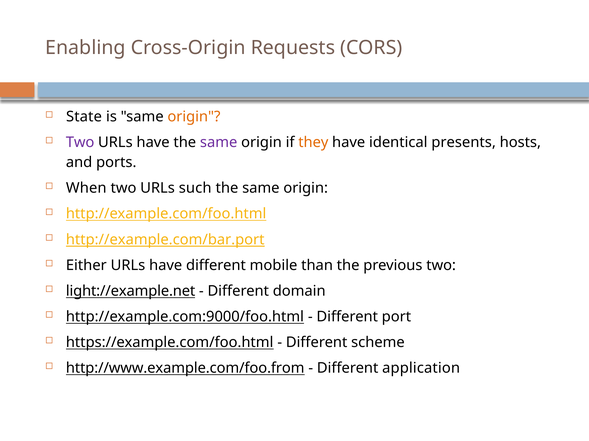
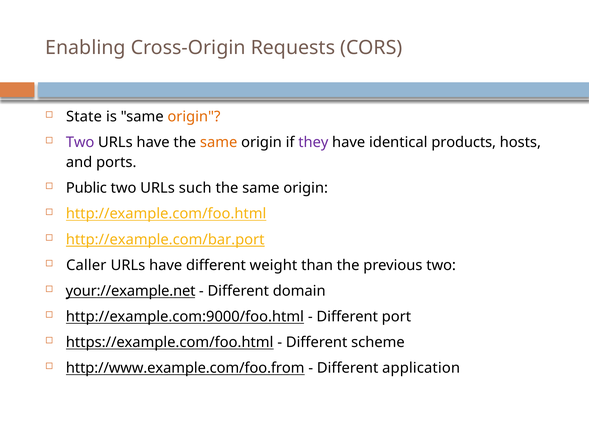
same colour: purple -> orange (219, 143)
they colour: orange -> purple (313, 143)
presents: presents -> products (464, 143)
When: When -> Public (86, 188)
Either: Either -> Caller (86, 266)
mobile: mobile -> weight (273, 266)
light://example.net: light://example.net -> your://example.net (131, 291)
